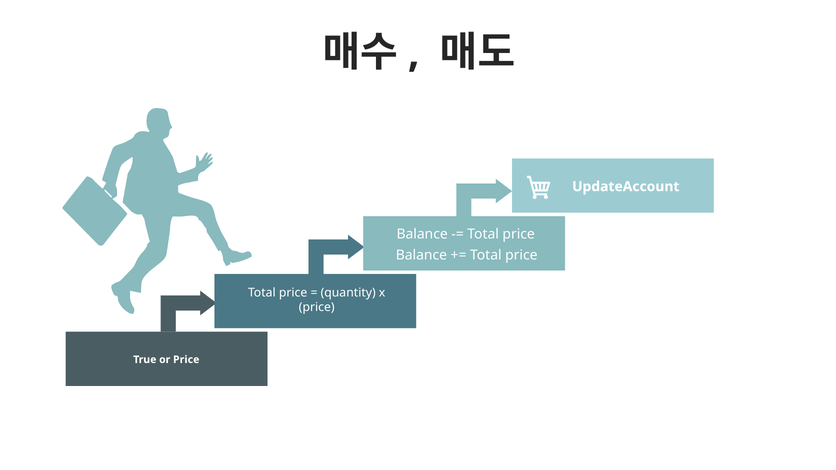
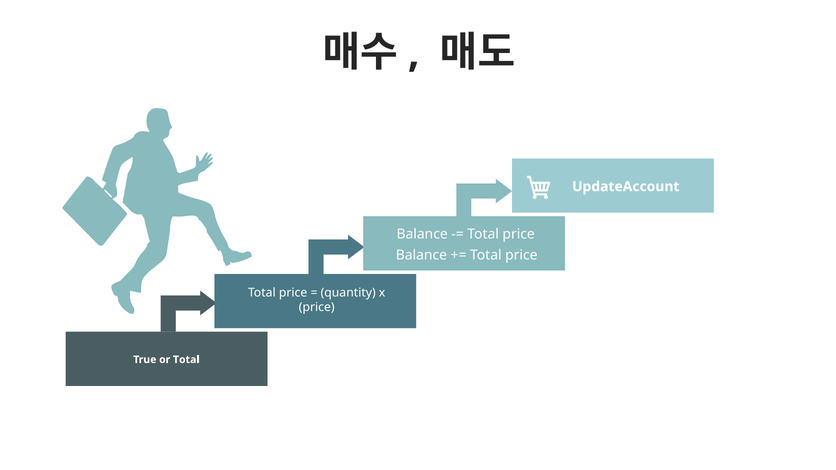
or Price: Price -> Total (186, 360)
